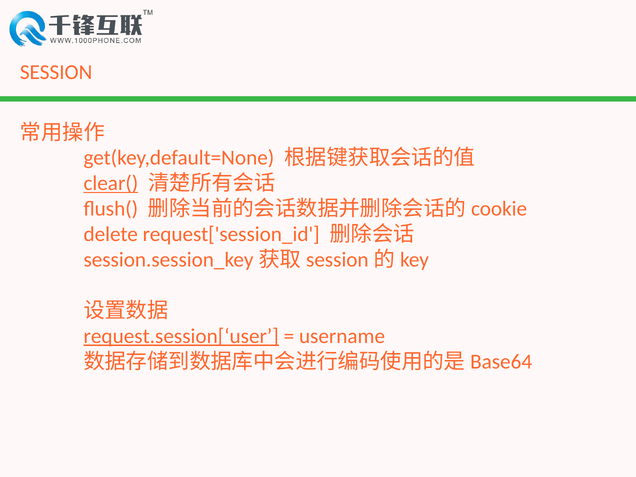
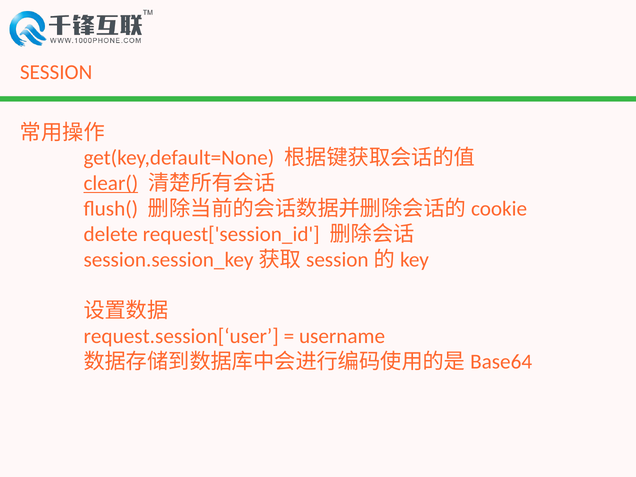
request.session[‘user underline: present -> none (181, 336)
